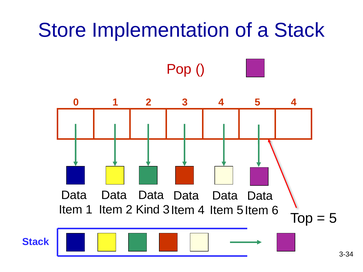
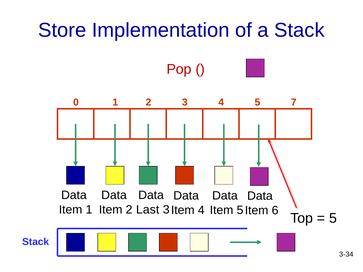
5 4: 4 -> 7 (294, 102)
Kind: Kind -> Last (148, 210)
